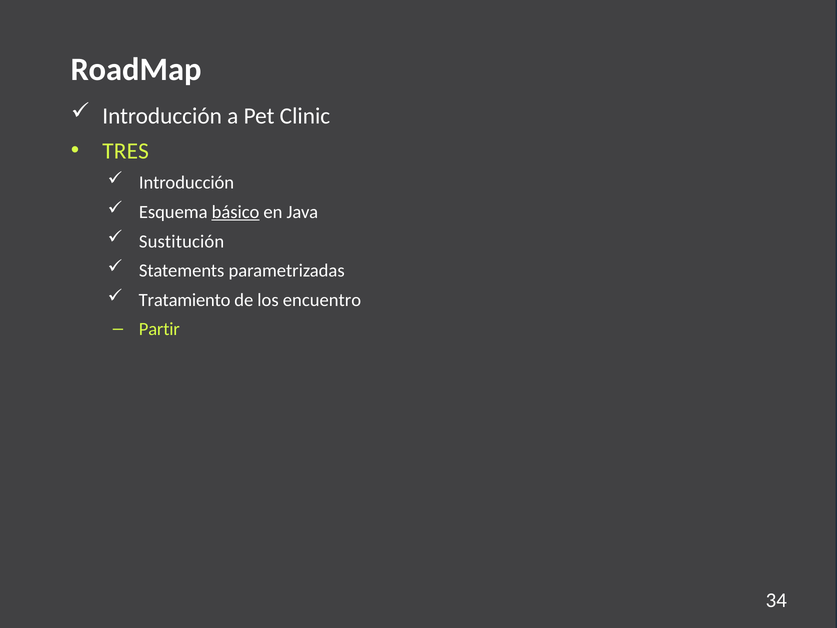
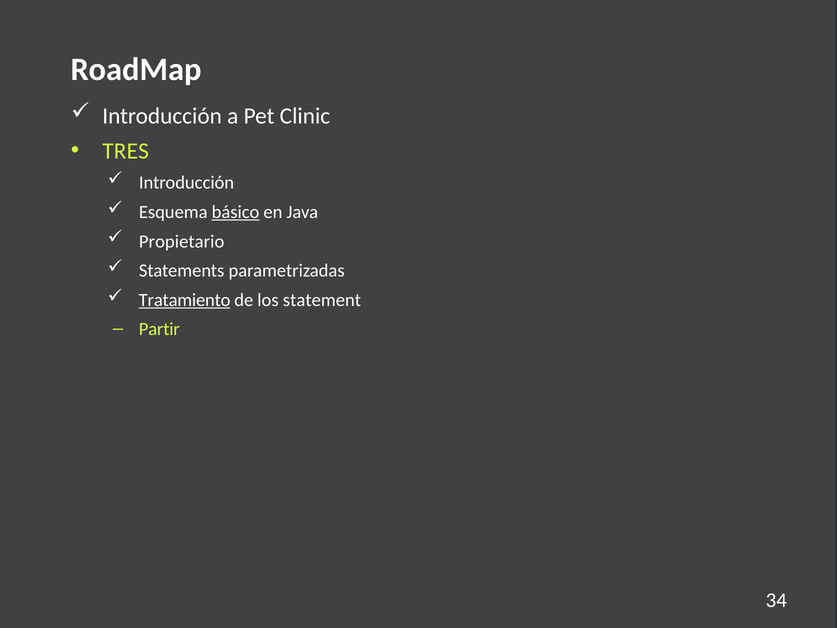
Sustitución: Sustitución -> Propietario (182, 241)
Tratamiento underline: none -> present (185, 300)
encuentro: encuentro -> statement (322, 300)
